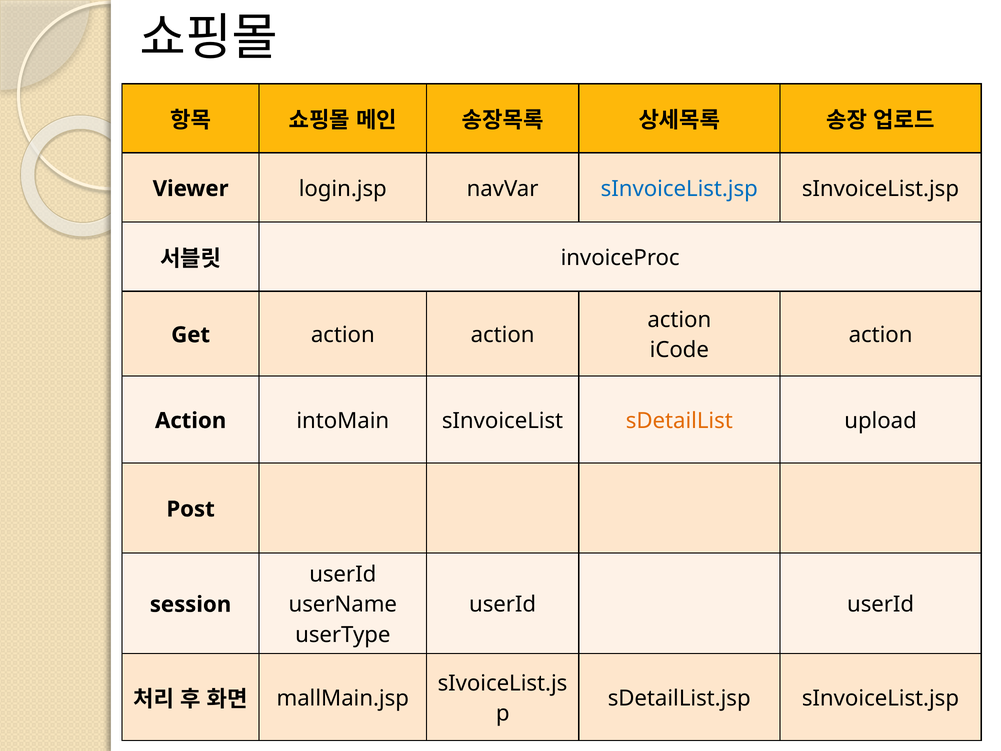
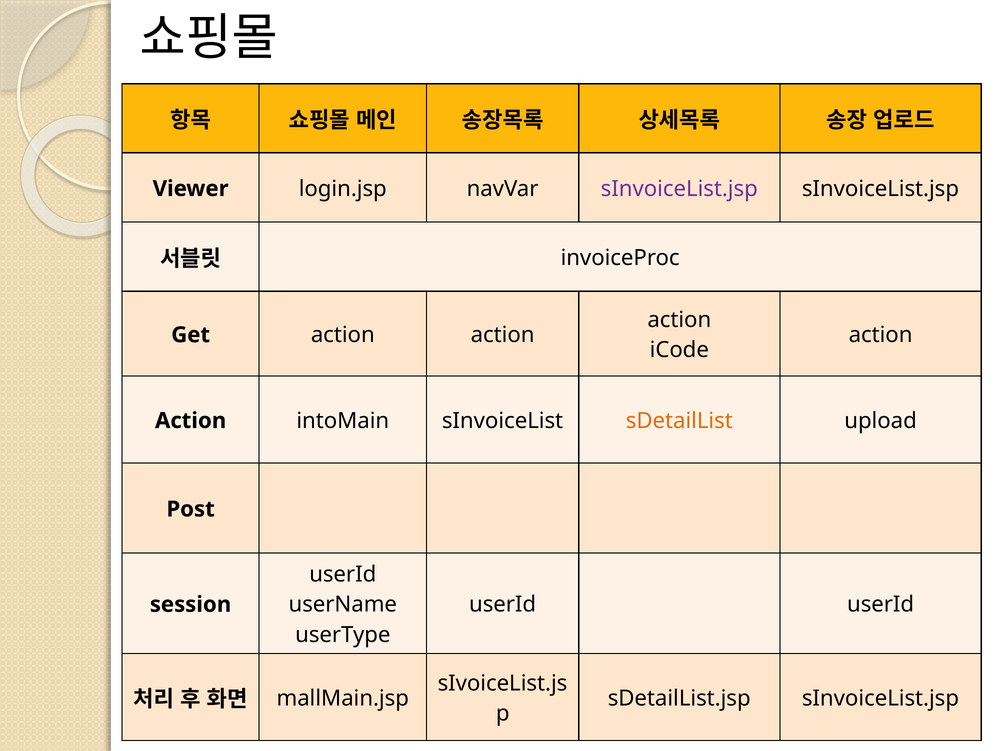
sInvoiceList.jsp colour: blue -> purple (679, 189)
